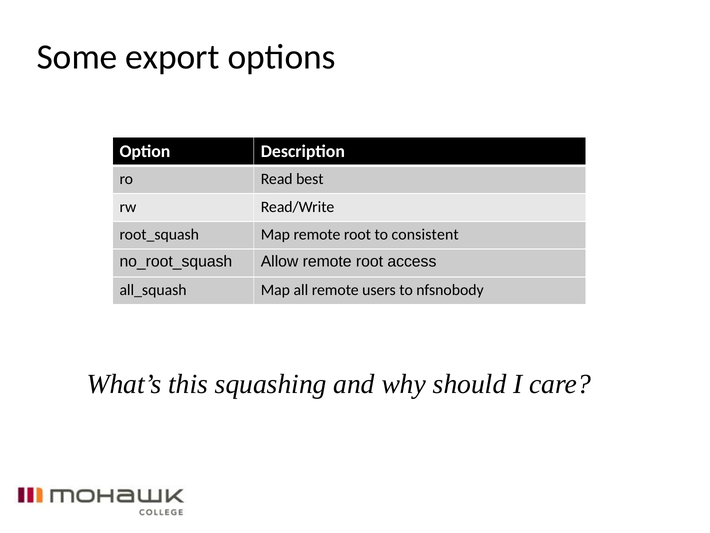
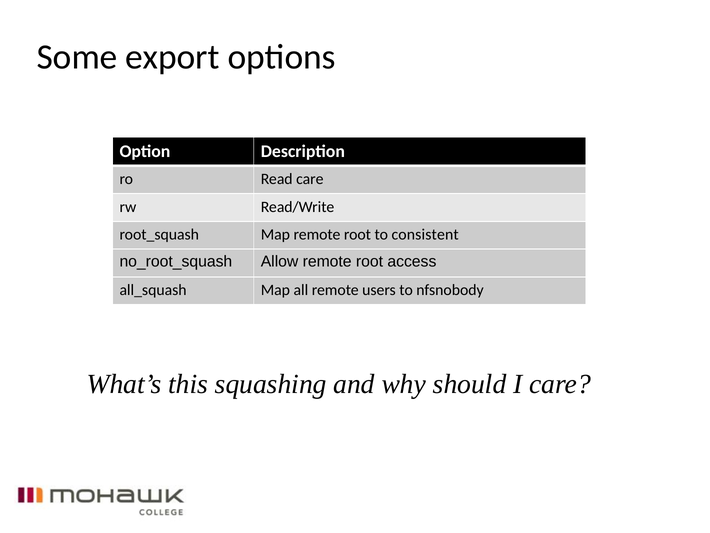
Read best: best -> care (310, 179)
